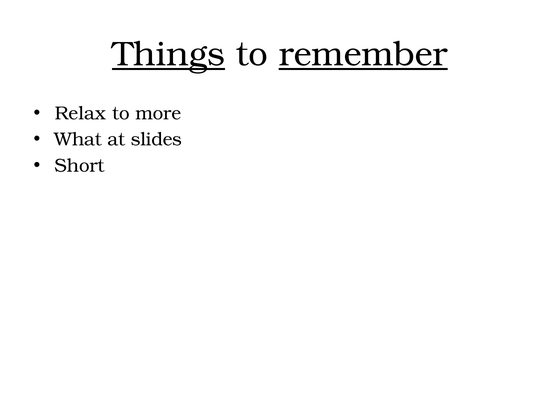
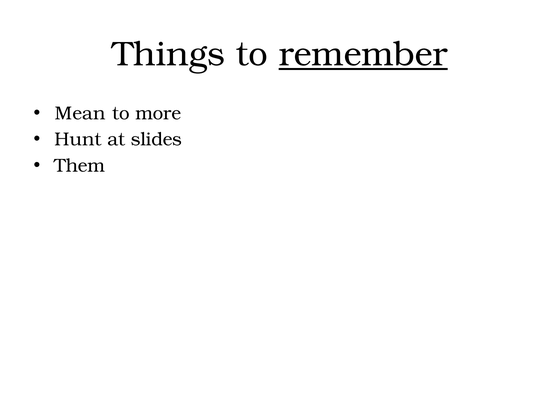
Things underline: present -> none (169, 54)
Relax: Relax -> Mean (80, 113)
What: What -> Hunt (78, 139)
Short: Short -> Them (80, 166)
